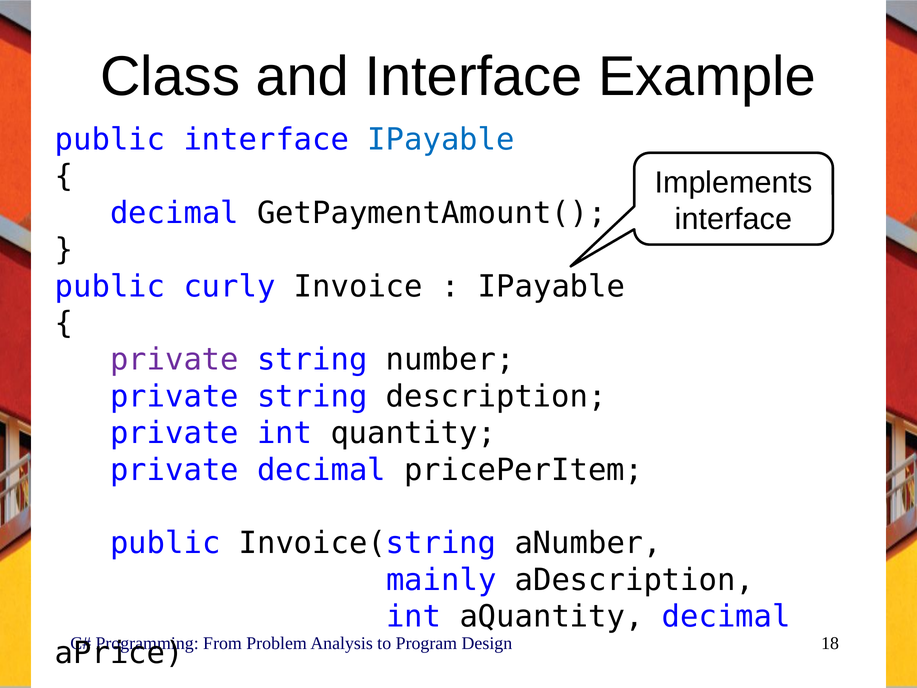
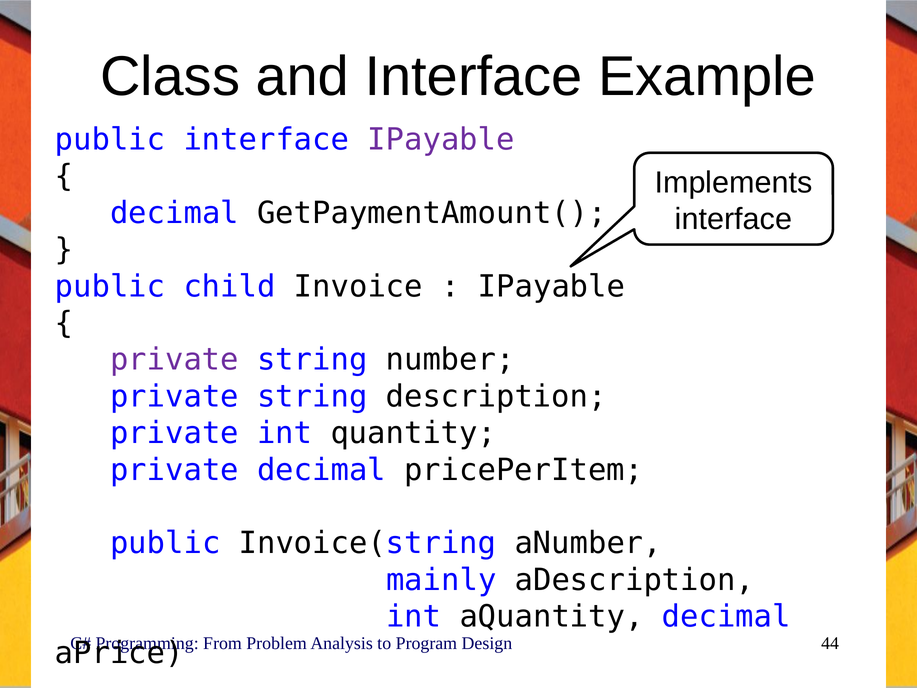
IPayable colour: blue -> purple (441, 140)
curly: curly -> child (230, 286)
18: 18 -> 44 (830, 643)
